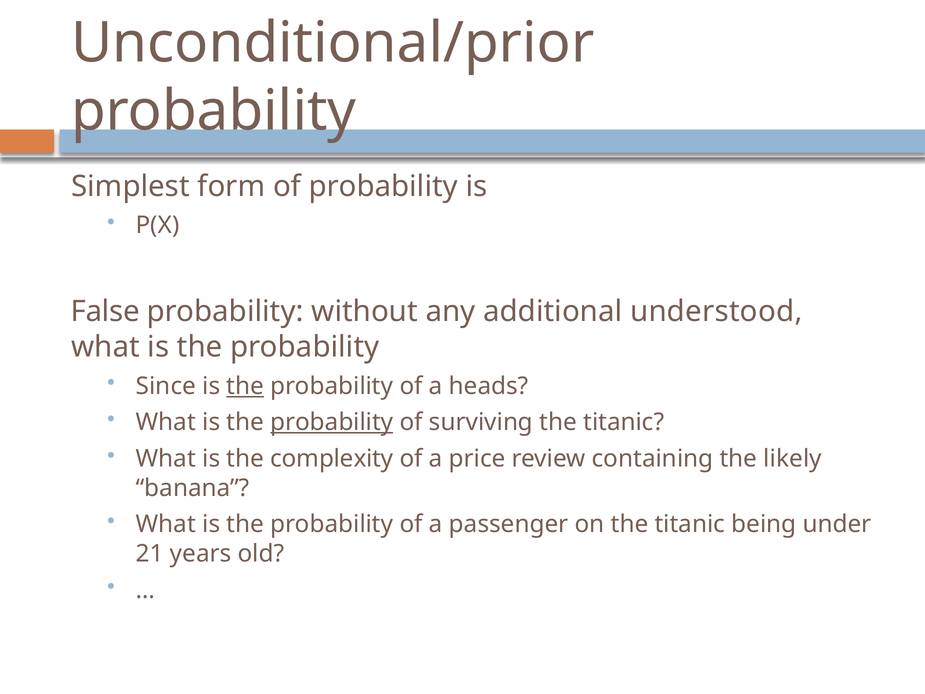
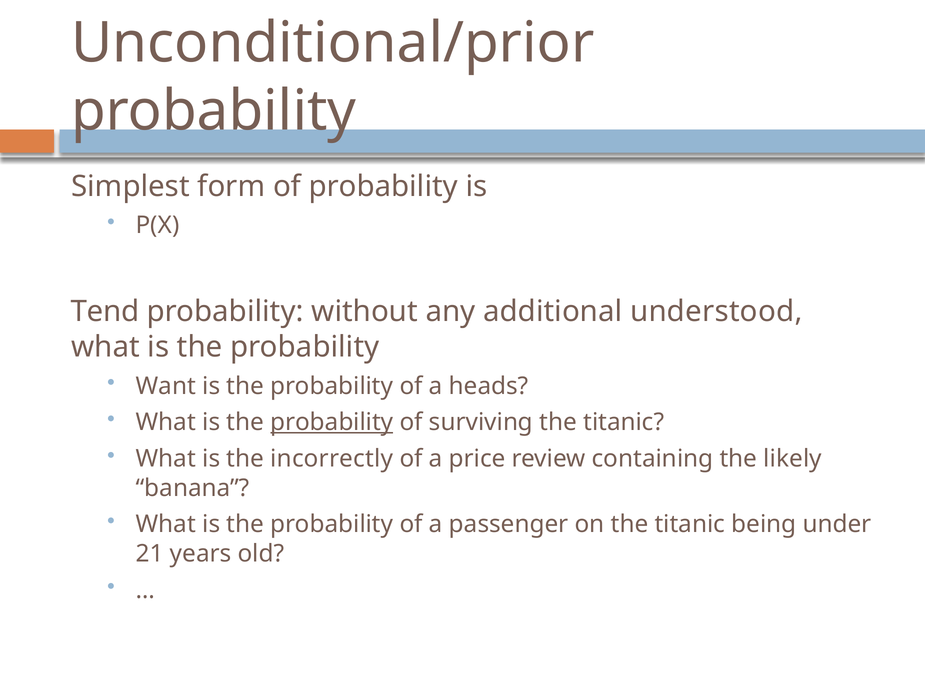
False: False -> Tend (105, 311)
Since: Since -> Want (166, 386)
the underline: present -> none (245, 386)
complexity: complexity -> incorrectly (332, 459)
